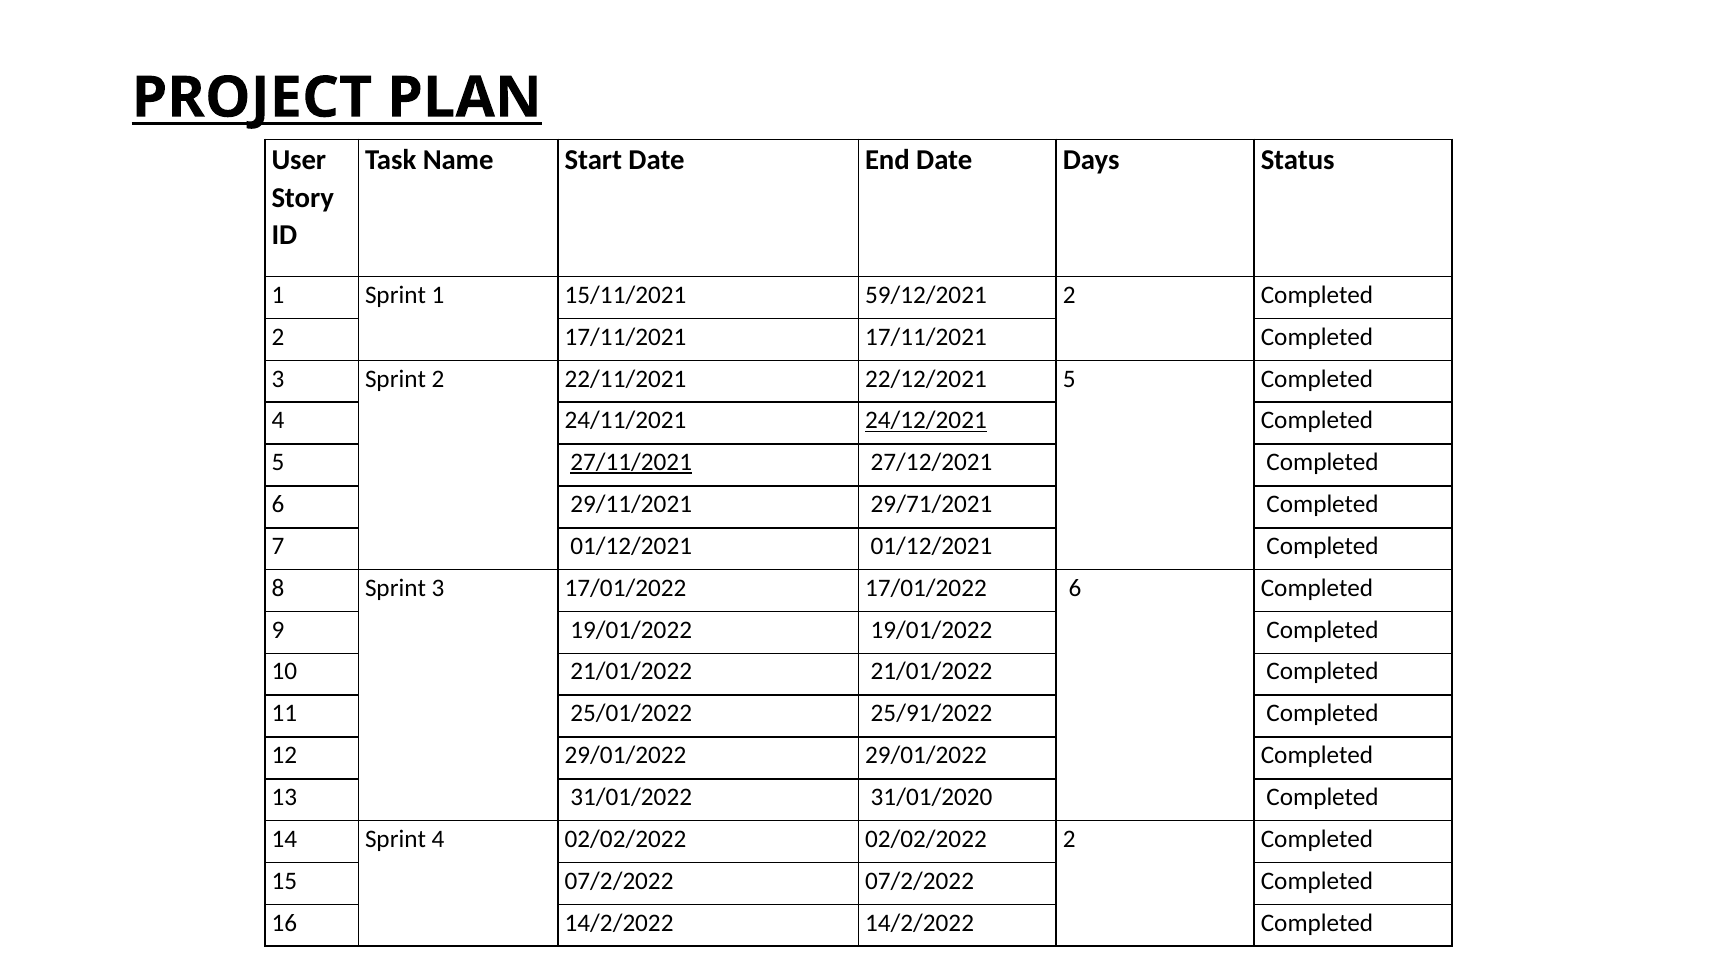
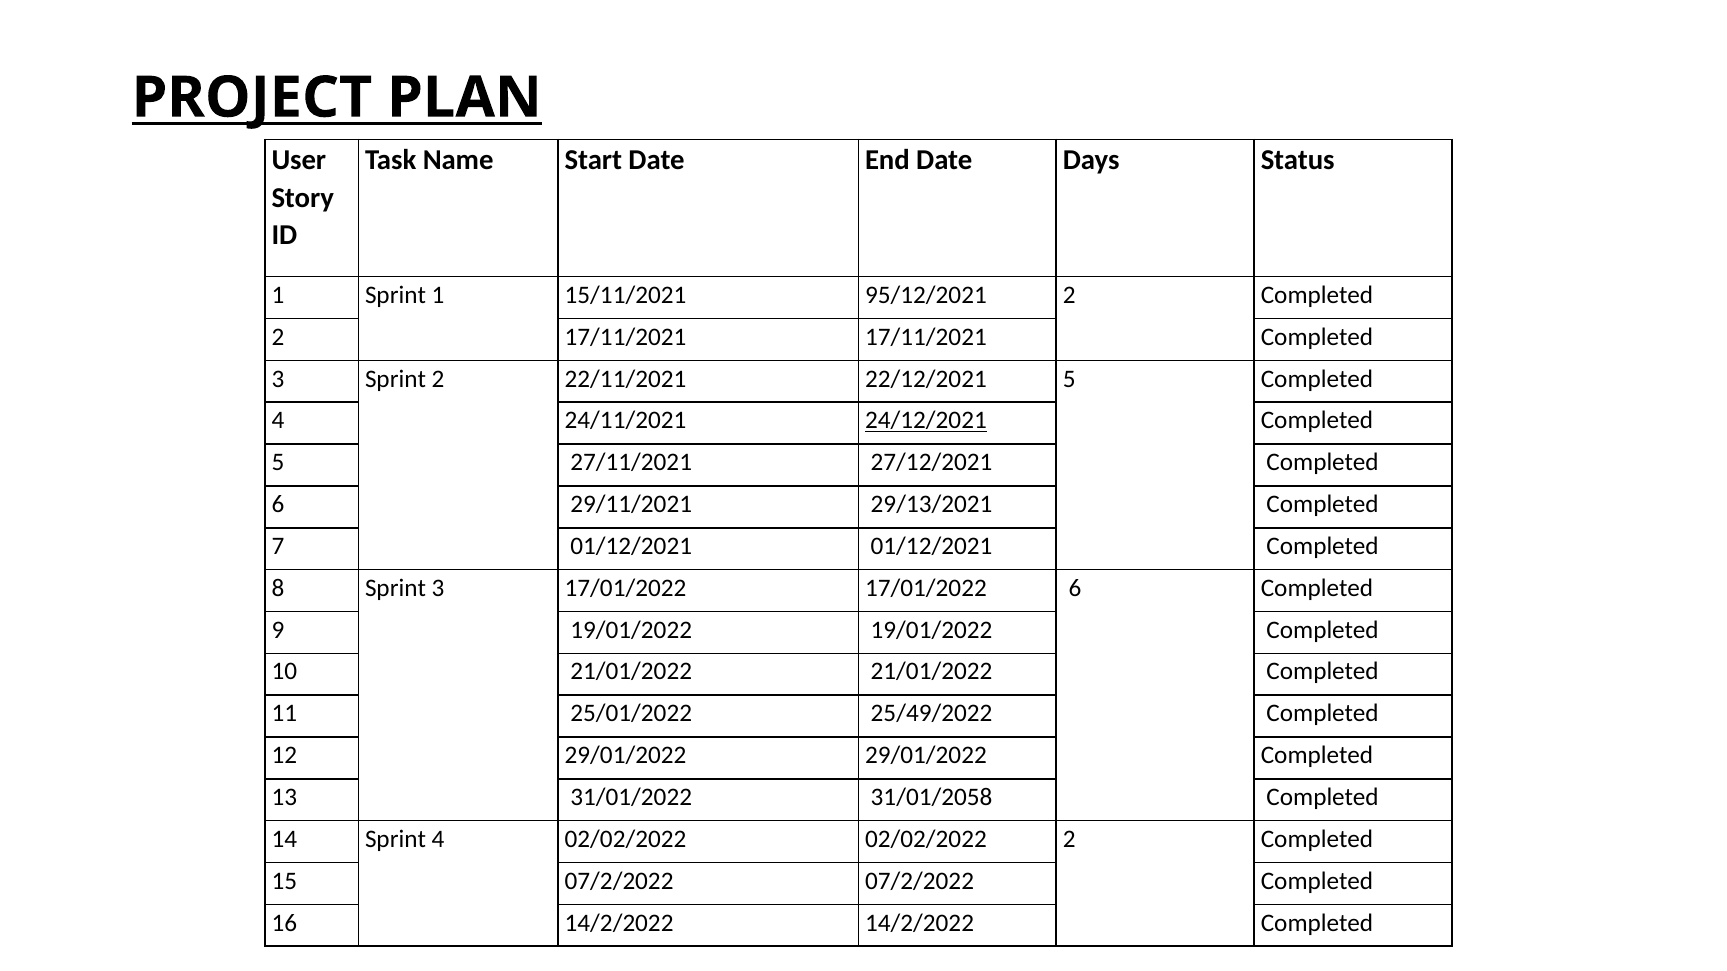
59/12/2021: 59/12/2021 -> 95/12/2021 (926, 295)
27/11/2021 underline: present -> none (631, 463)
29/71/2021: 29/71/2021 -> 29/13/2021 (932, 504)
25/91/2022: 25/91/2022 -> 25/49/2022 (932, 714)
31/01/2020: 31/01/2020 -> 31/01/2058 (932, 798)
